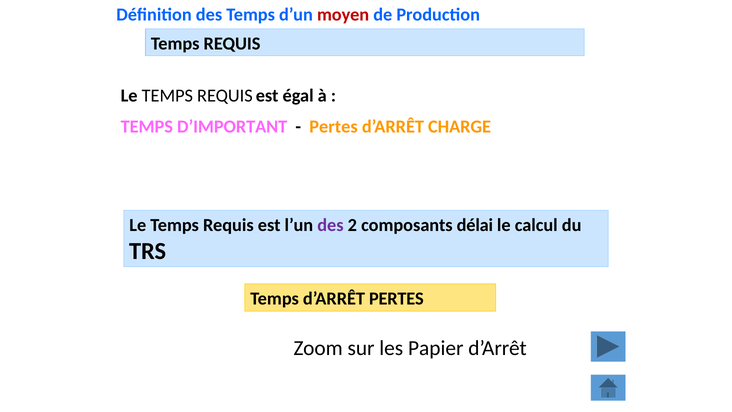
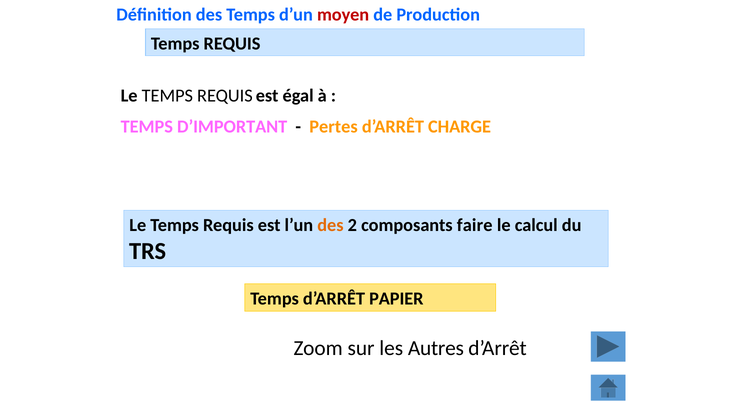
des colour: purple -> orange (330, 225)
délai: délai -> faire (475, 225)
d’ARRÊT PERTES: PERTES -> PAPIER (396, 299)
Papier: Papier -> Autres (436, 348)
